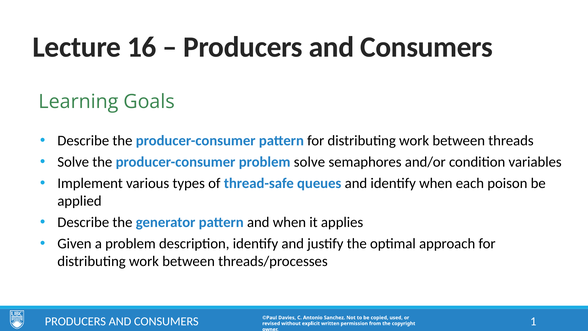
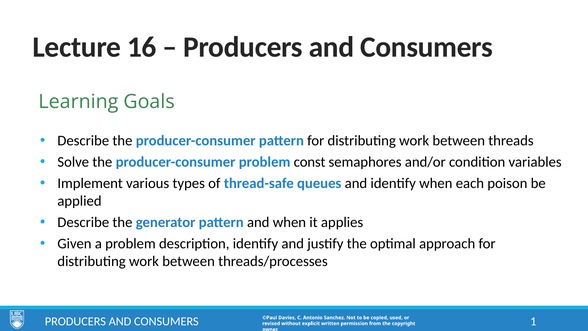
problem solve: solve -> const (310, 162)
